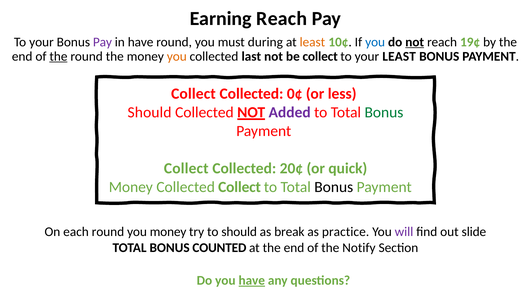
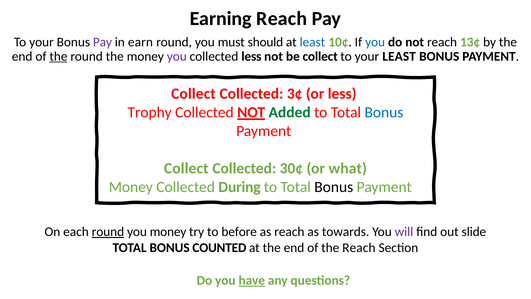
in have: have -> earn (140, 42)
during: during -> should (265, 42)
least colour: orange -> blue (312, 42)
not underline: present -> none (415, 42)
19¢: 19¢ -> 13¢ (470, 42)
you colour: orange -> purple (177, 56)
collected last: last -> less (251, 56)
0¢: 0¢ -> 3¢ (295, 94)
Should: Should -> Trophy (150, 112)
Added colour: purple -> green (290, 112)
Bonus colour: green -> blue (384, 112)
20¢: 20¢ -> 30¢ (291, 168)
quick: quick -> what (348, 168)
Collected Collect: Collect -> During (240, 187)
round underline: none -> present (108, 232)
to should: should -> before (239, 232)
as break: break -> reach (289, 232)
practice: practice -> towards (346, 232)
the Notify: Notify -> Reach (359, 248)
